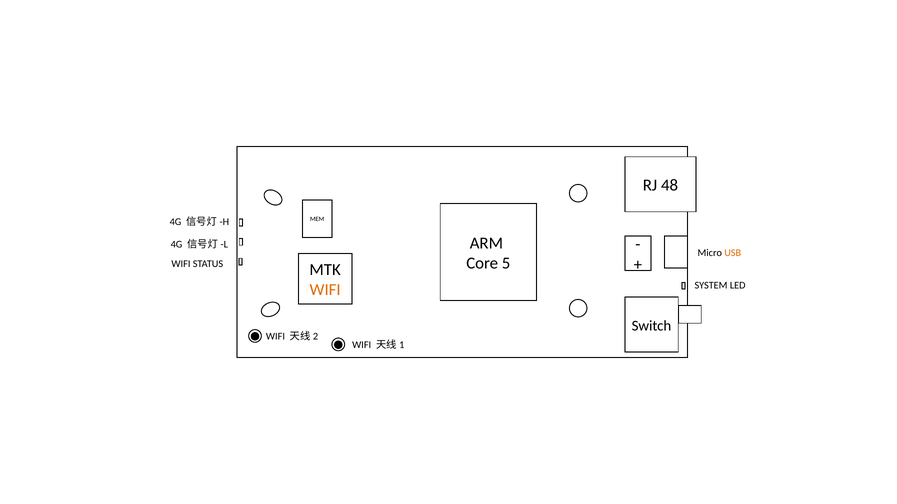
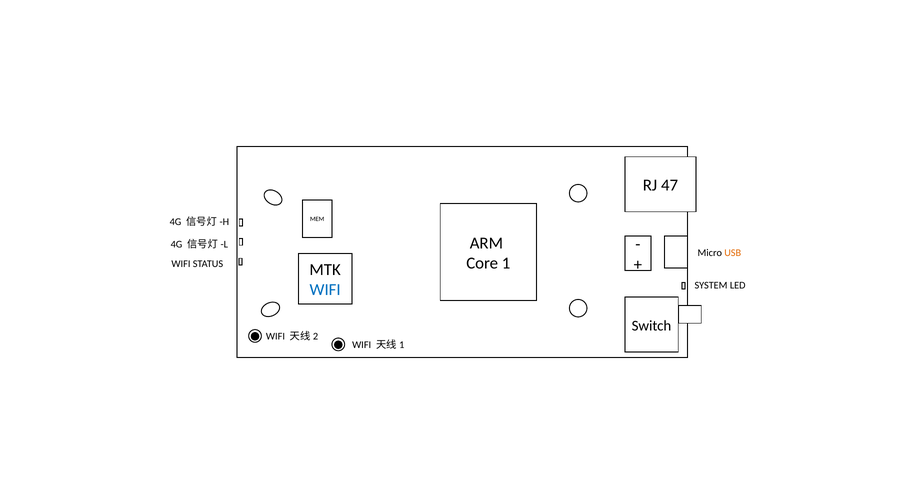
48: 48 -> 47 (670, 186)
5: 5 -> 1 (506, 264)
WIFI colour: orange -> blue (325, 290)
